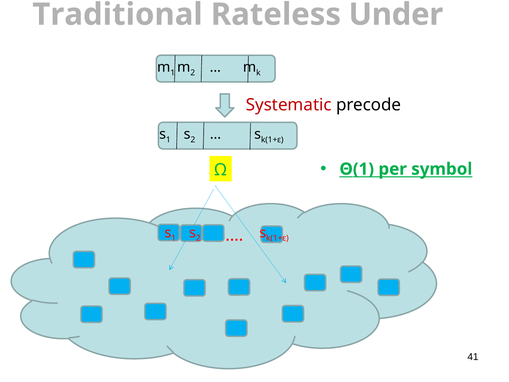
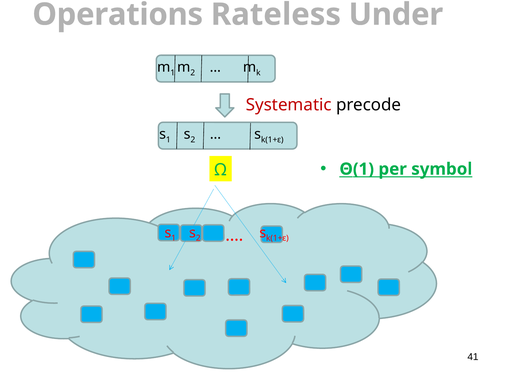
Traditional: Traditional -> Operations (118, 14)
